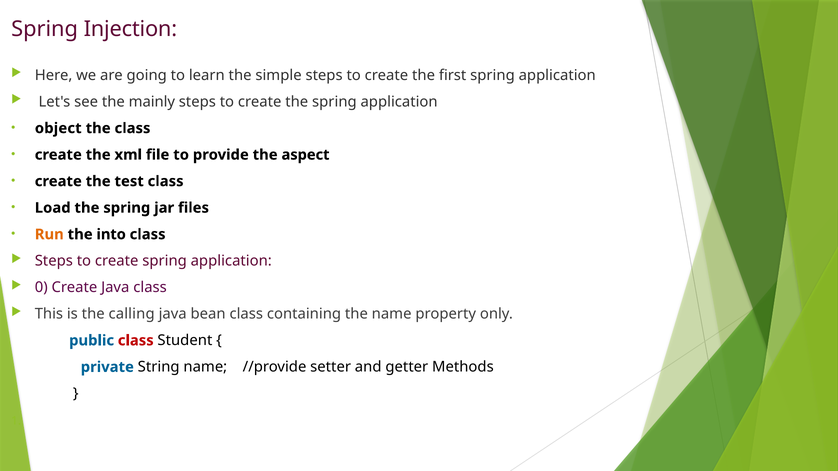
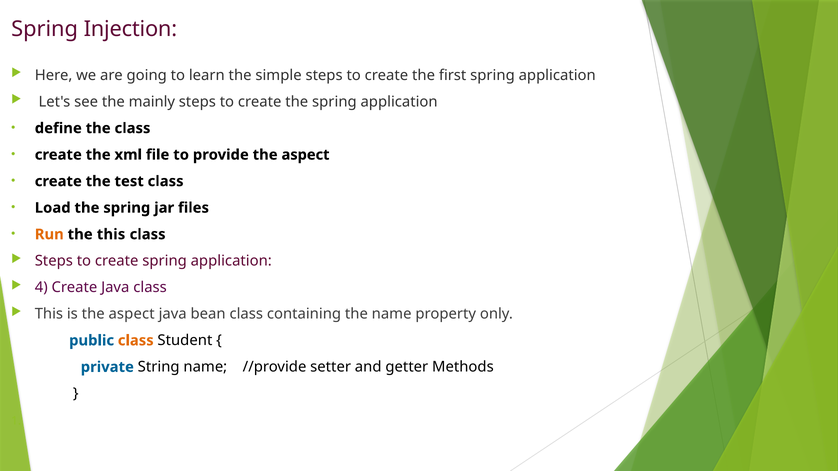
object: object -> define (58, 128)
the into: into -> this (111, 235)
0: 0 -> 4 (41, 288)
is the calling: calling -> aspect (132, 314)
class colour: red -> orange (136, 341)
